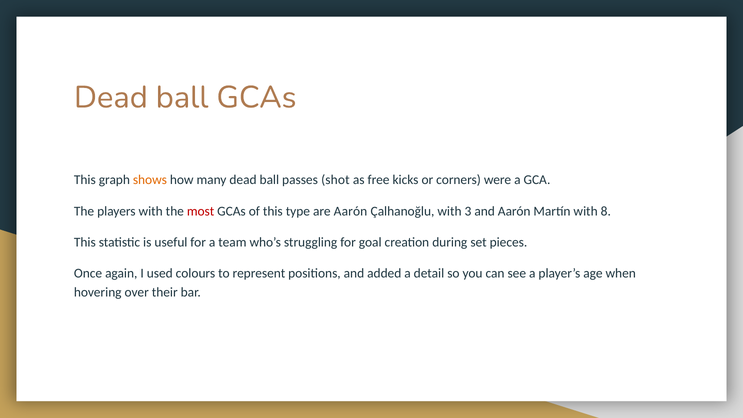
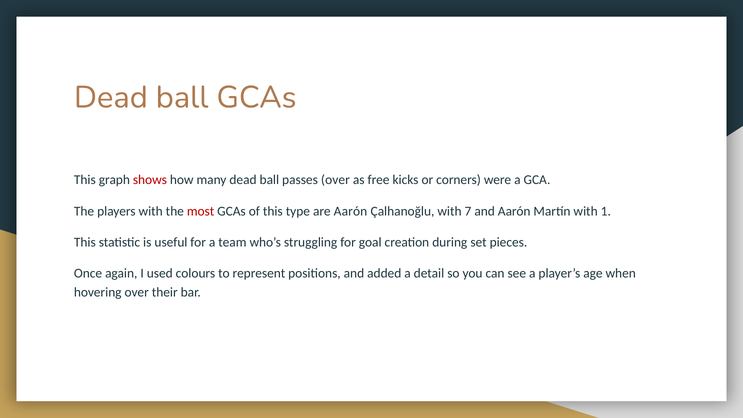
shows colour: orange -> red (150, 180)
passes shot: shot -> over (335, 180)
3: 3 -> 7 (468, 211)
8: 8 -> 1 (606, 211)
